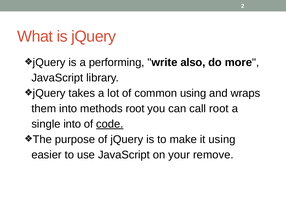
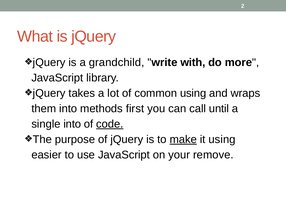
performing: performing -> grandchild (117, 62)
also: also -> with (193, 62)
methods root: root -> first (135, 108)
call root: root -> until (219, 108)
make underline: none -> present (183, 139)
